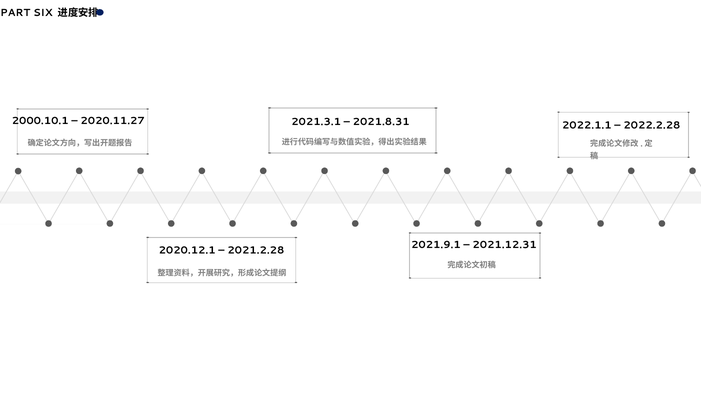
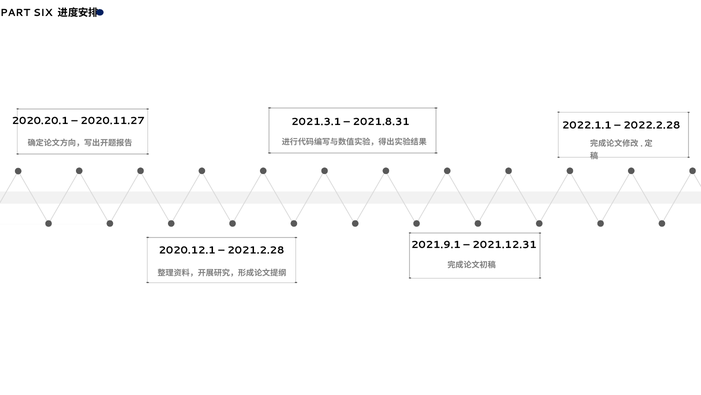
2000.10.1: 2000.10.1 -> 2020.20.1 (40, 120)
